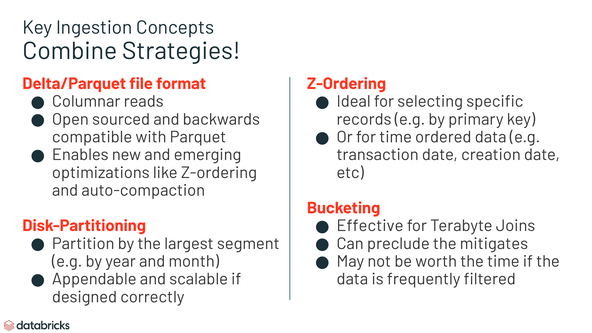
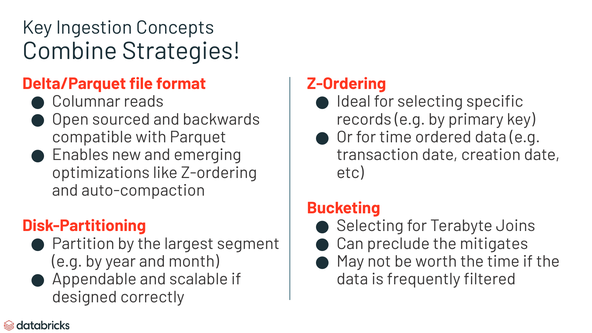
Effective: Effective -> Selecting (370, 226)
